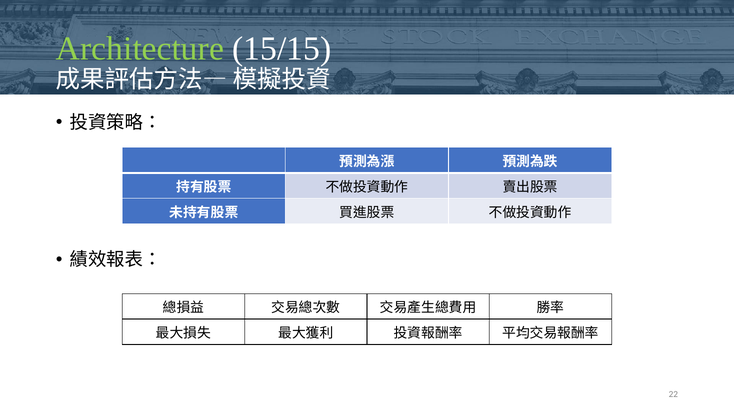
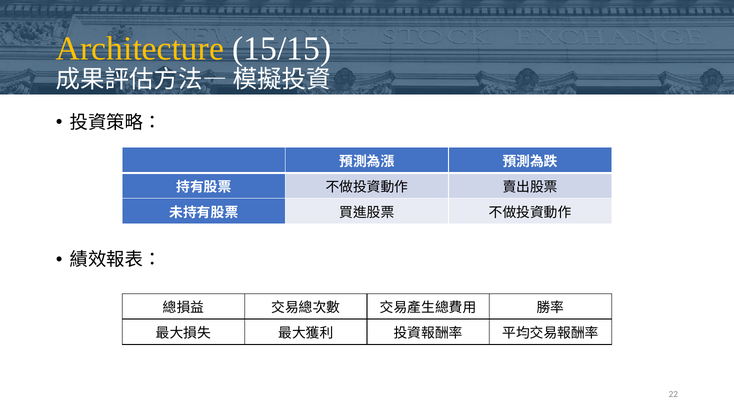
Architecture colour: light green -> yellow (140, 48)
